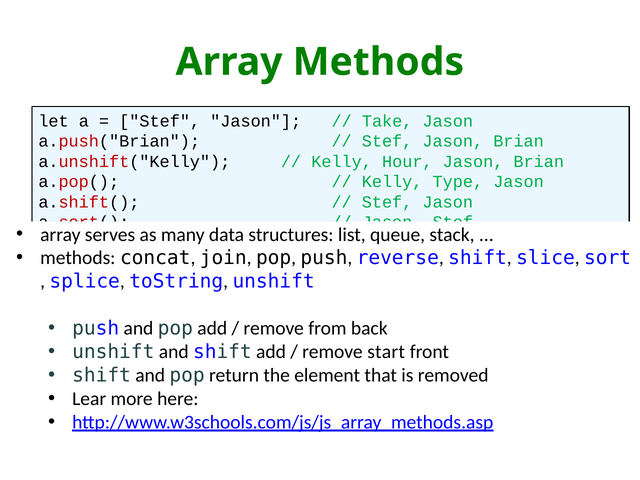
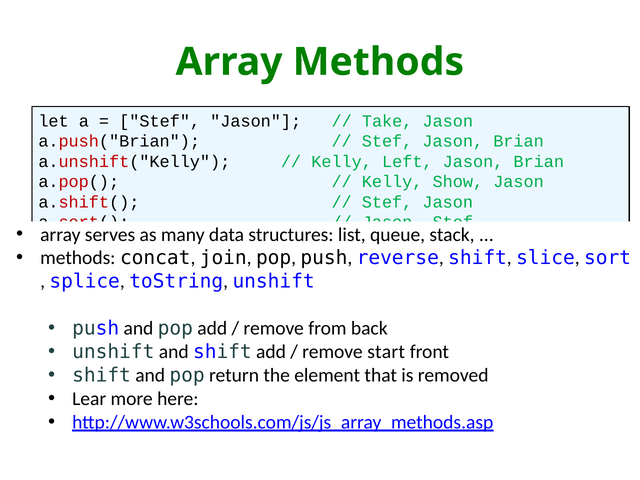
Hour: Hour -> Left (407, 162)
Type: Type -> Show (458, 182)
